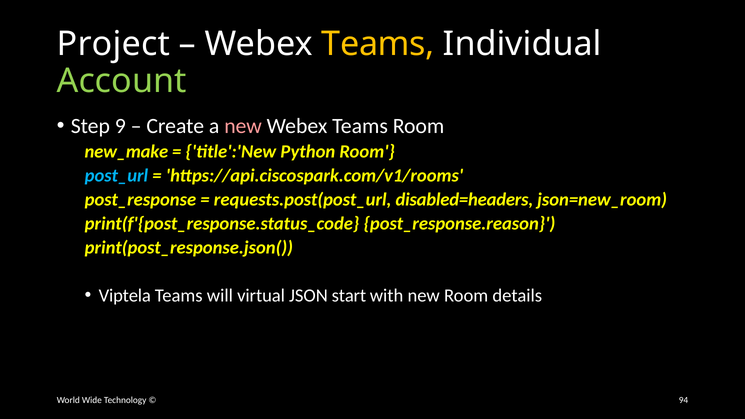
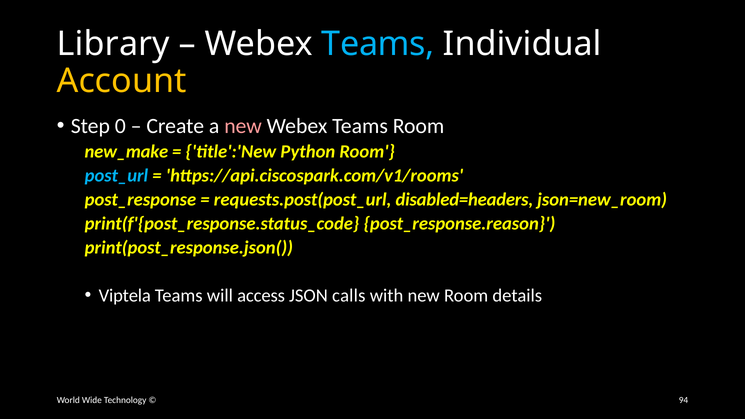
Project: Project -> Library (113, 44)
Teams colour: yellow -> light blue (378, 44)
Account colour: light green -> yellow (122, 81)
9: 9 -> 0 (120, 126)
virtual: virtual -> access (261, 295)
start: start -> calls (349, 295)
